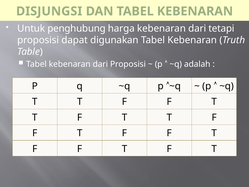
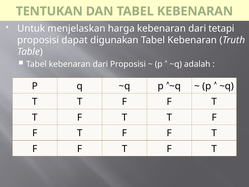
DISJUNGSI: DISJUNGSI -> TENTUKAN (49, 11)
penghubung: penghubung -> menjelaskan (77, 28)
